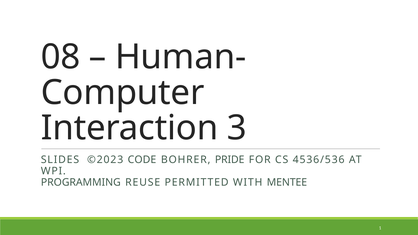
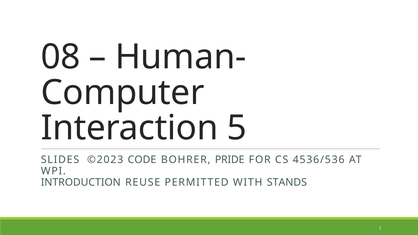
3: 3 -> 5 (237, 128)
PROGRAMMING: PROGRAMMING -> INTRODUCTION (81, 182)
MENTEE: MENTEE -> STANDS (287, 182)
